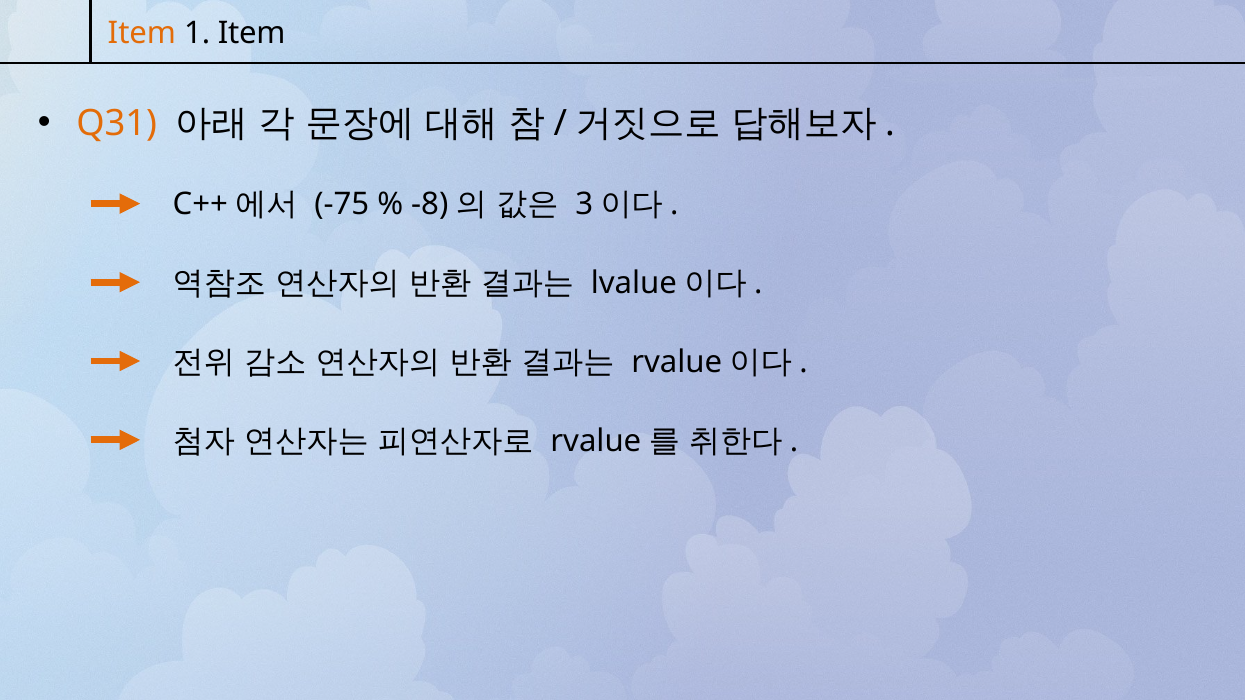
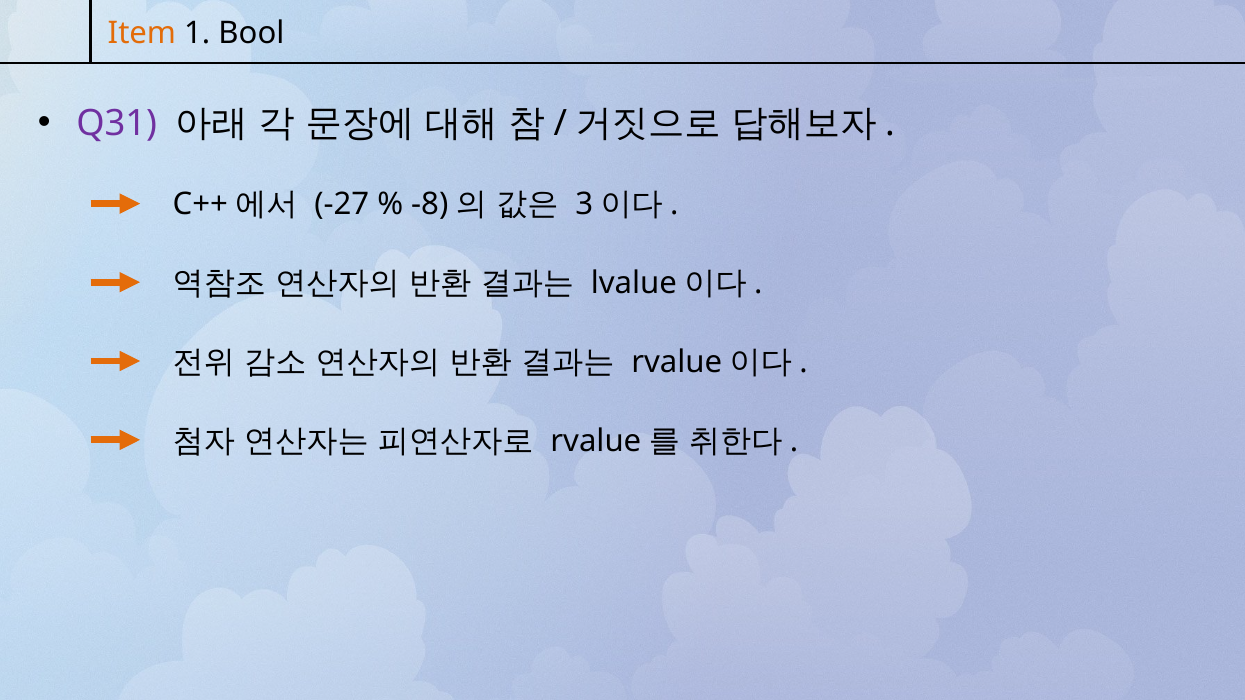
1 Item: Item -> Bool (251, 33)
Q31 colour: orange -> purple (117, 123)
-75: -75 -> -27 (342, 205)
